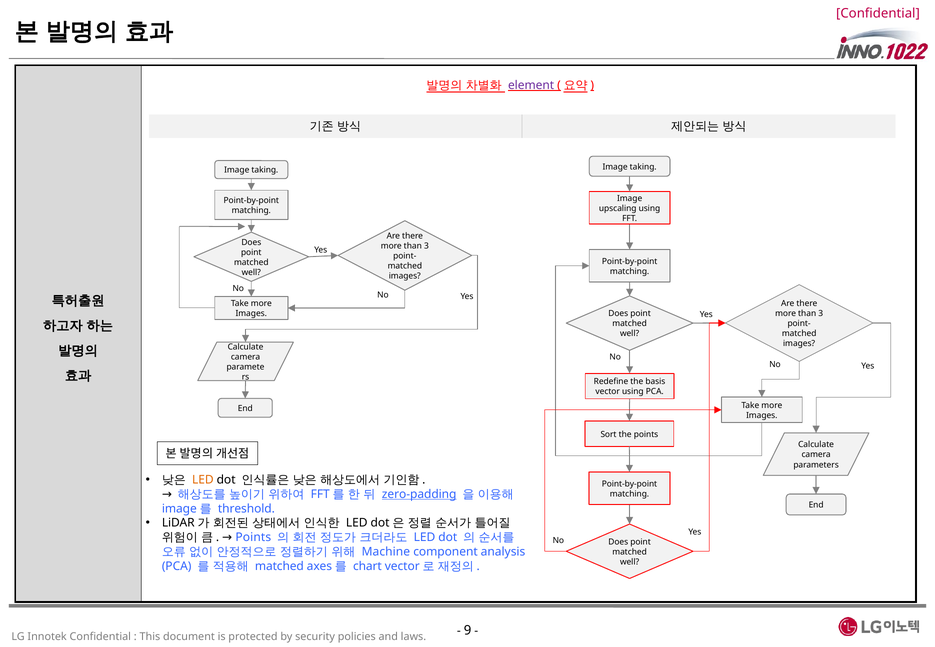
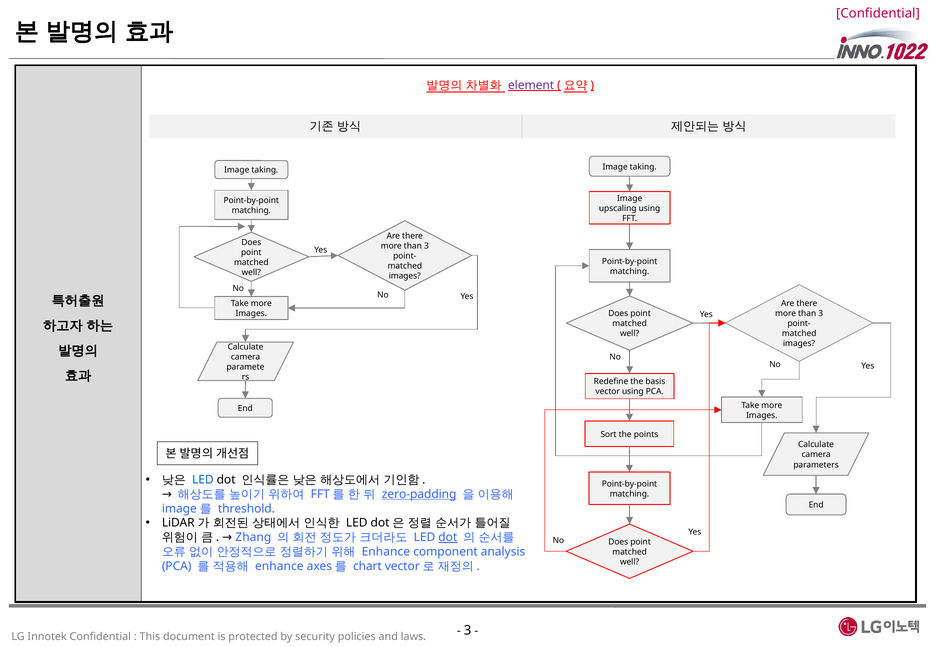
LED colour: orange -> blue (203, 480)
Points: Points -> Zhang (253, 538)
dot underline: none -> present (448, 538)
Machine: Machine -> Enhance (386, 552)
matched: matched -> enhance (279, 566)
9: 9 -> 3 (468, 631)
